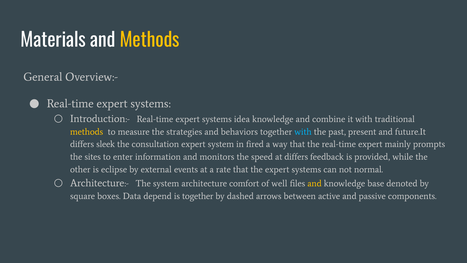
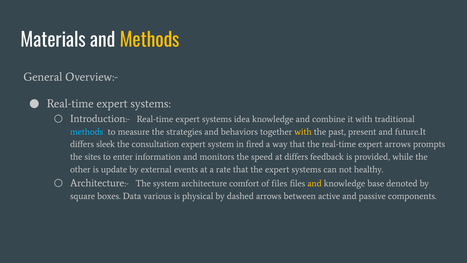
methods colour: yellow -> light blue (87, 132)
with colour: light blue -> yellow (303, 132)
expert mainly: mainly -> arrows (398, 144)
eclipse: eclipse -> update (114, 169)
normal: normal -> healthy (369, 169)
of well: well -> files (279, 183)
depend: depend -> various (158, 196)
is together: together -> physical (198, 196)
